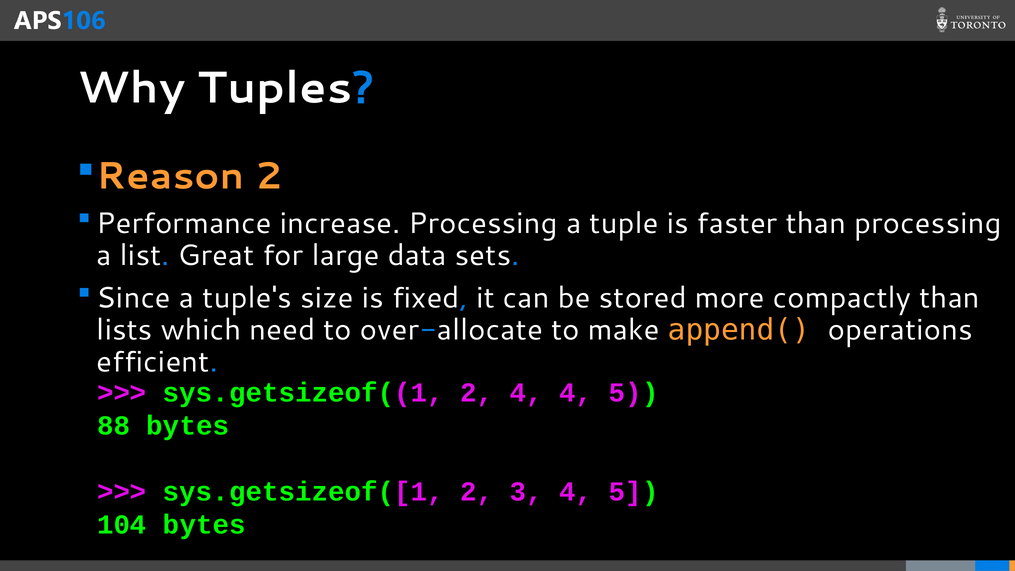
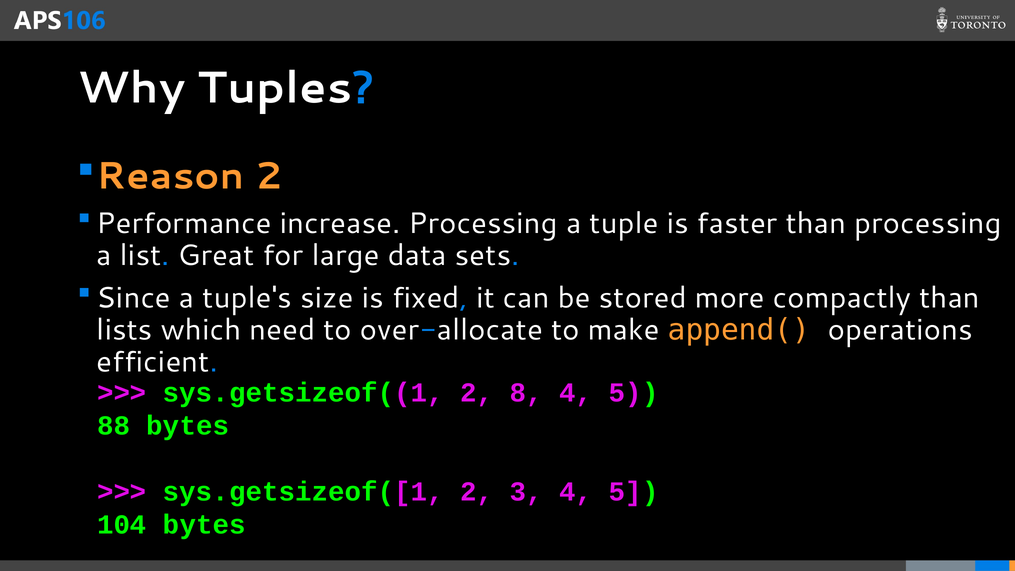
2 4: 4 -> 8 (526, 393)
